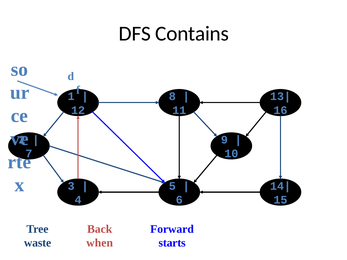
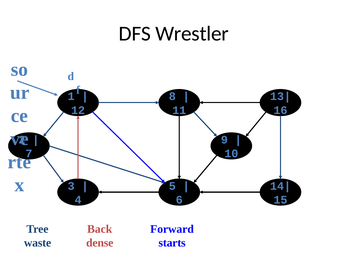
Contains: Contains -> Wrestler (192, 34)
when: when -> dense (100, 243)
